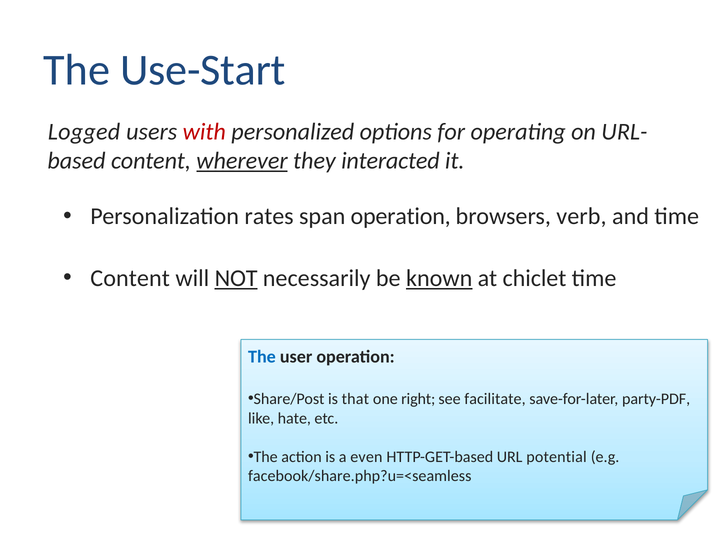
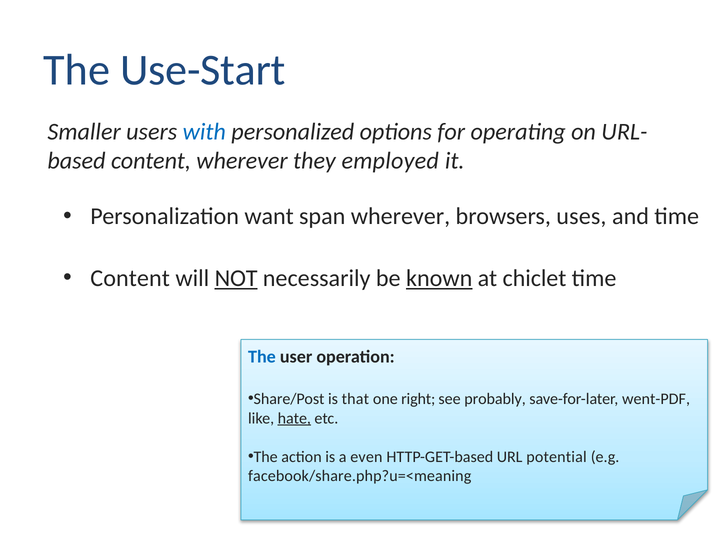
Logged: Logged -> Smaller (84, 132)
with colour: red -> blue (204, 132)
wherever underline: present -> none (242, 161)
interacted: interacted -> employed (390, 161)
rates: rates -> want (269, 216)
span operation: operation -> wherever (401, 216)
verb: verb -> uses (581, 216)
facilitate: facilitate -> probably (495, 399)
party-PDF: party-PDF -> went-PDF (656, 399)
hate underline: none -> present (294, 418)
facebook/share.php?u=<seamless: facebook/share.php?u=<seamless -> facebook/share.php?u=<meaning (360, 476)
